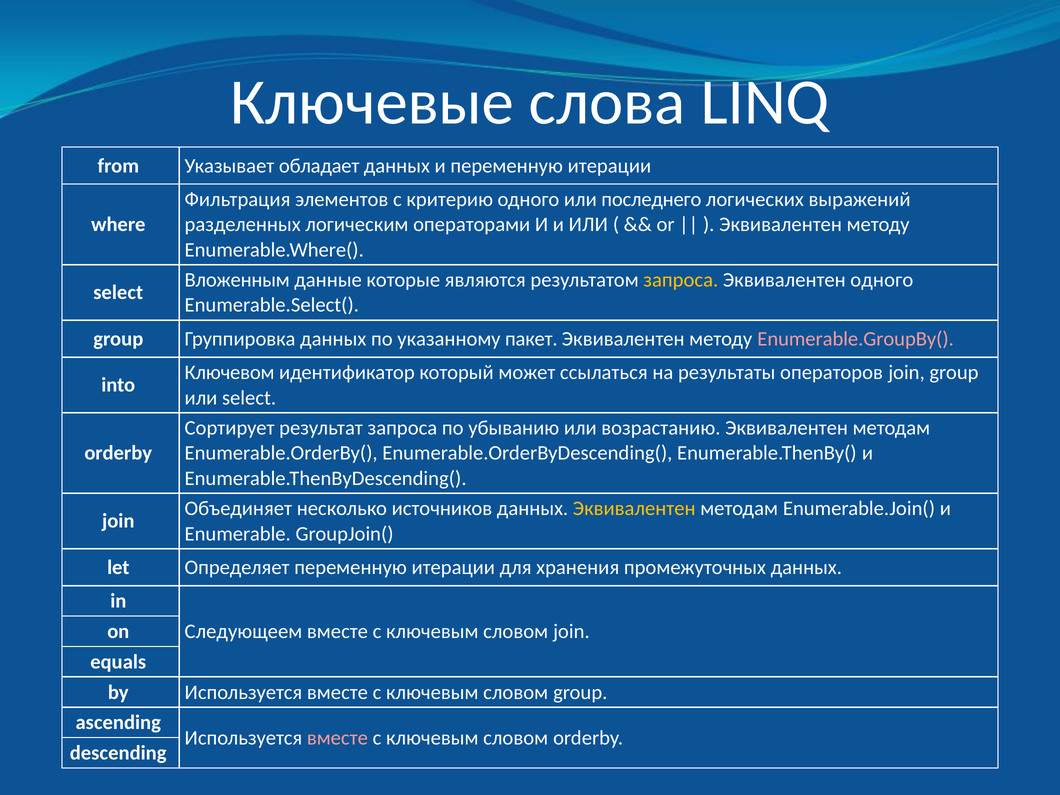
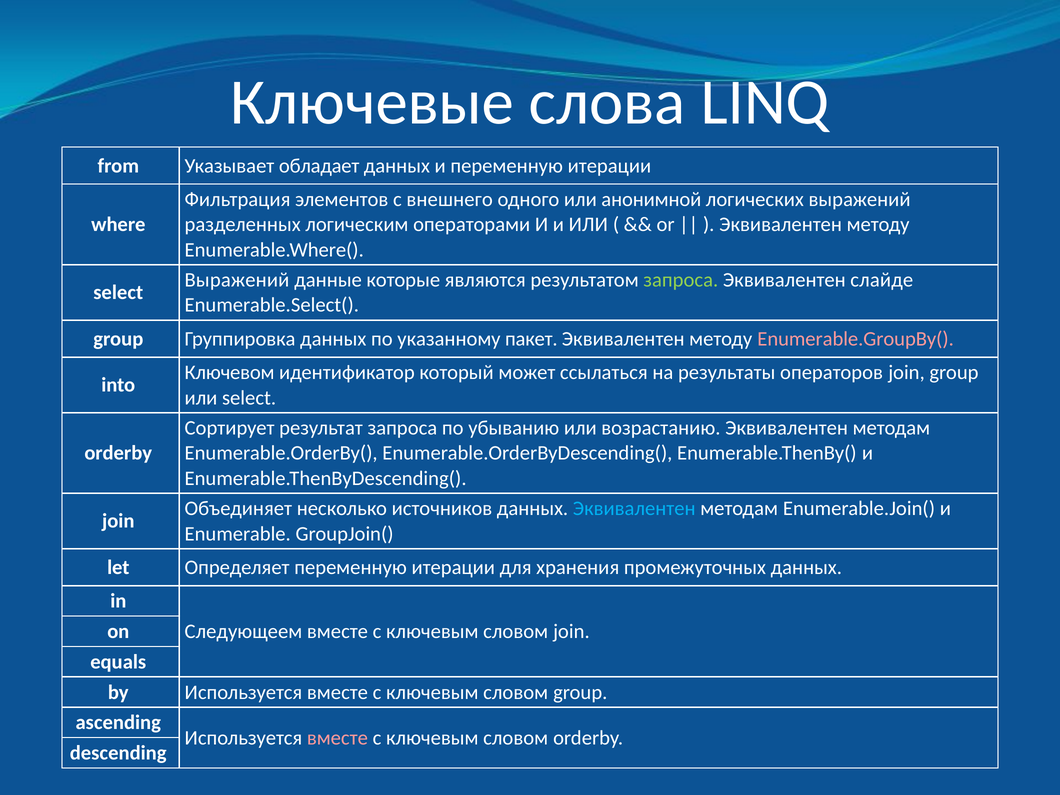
критерию: критерию -> внешнего (450, 200)
последнего: последнего -> анонимной (651, 200)
Вложенным: Вложенным -> Выражений (237, 280)
запроса colour: yellow -> light green (681, 280)
Эквивалентен одного: одного -> слайде (882, 280)
Эквивалентен colour: yellow -> light blue (634, 509)
